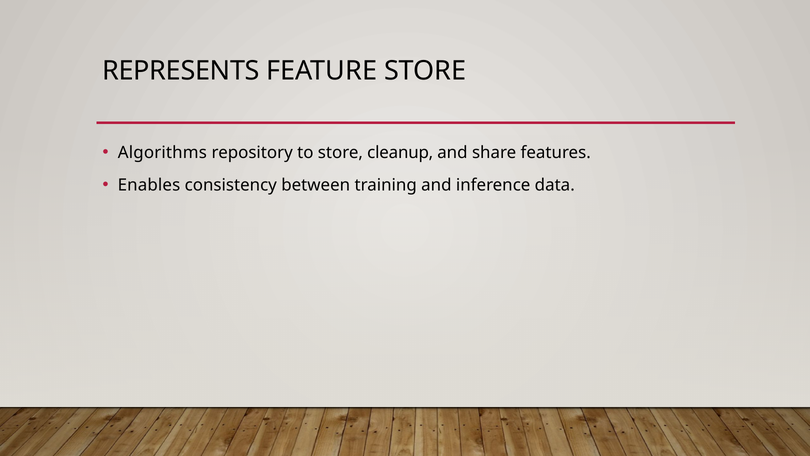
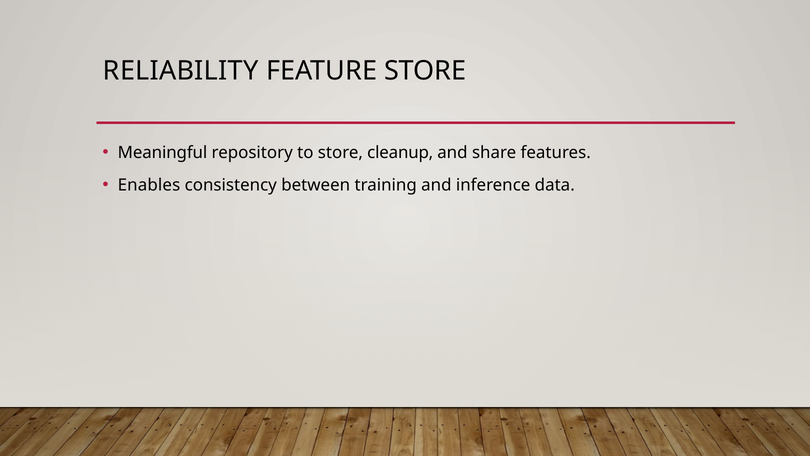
REPRESENTS: REPRESENTS -> RELIABILITY (181, 71)
Algorithms: Algorithms -> Meaningful (162, 152)
